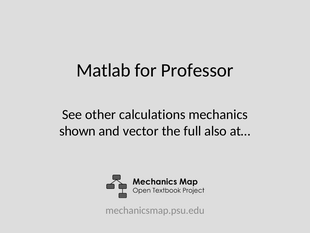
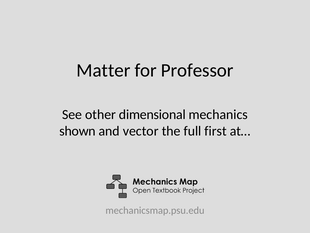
Matlab: Matlab -> Matter (103, 70)
calculations: calculations -> dimensional (152, 114)
also: also -> first (216, 131)
